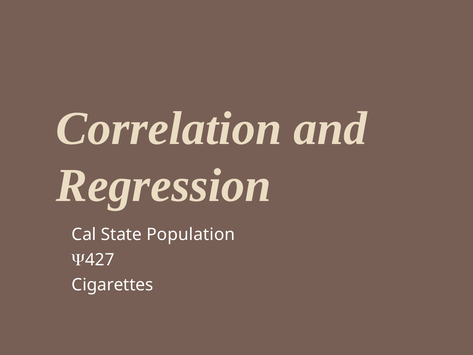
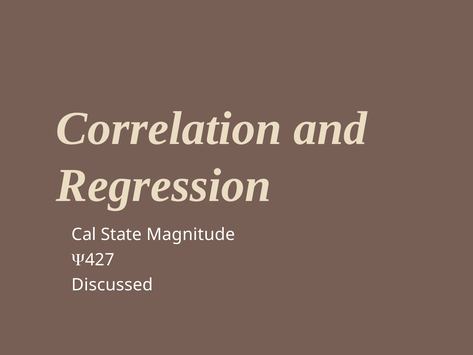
Population: Population -> Magnitude (191, 235)
Cigarettes: Cigarettes -> Discussed (112, 285)
